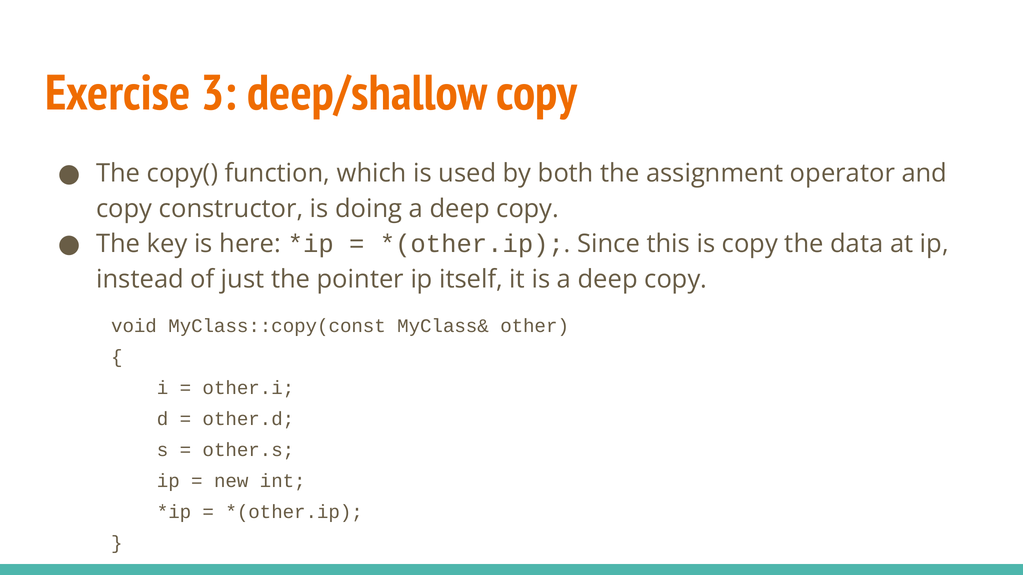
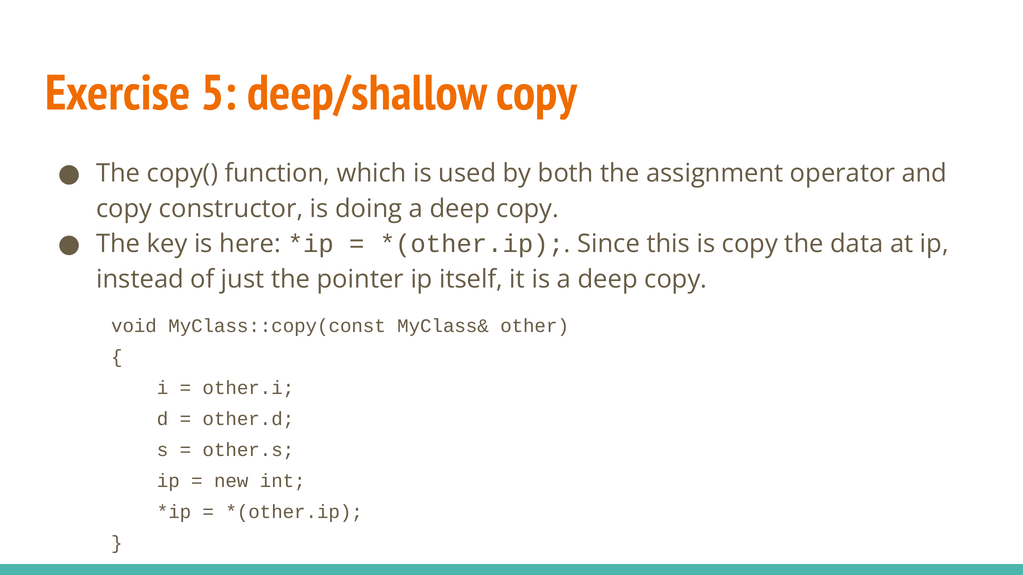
3: 3 -> 5 (219, 93)
